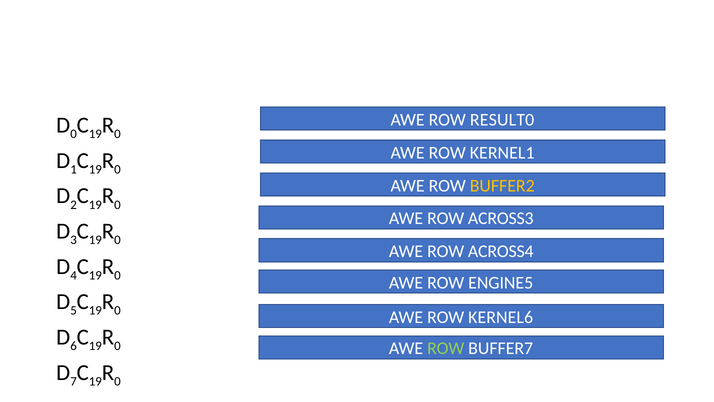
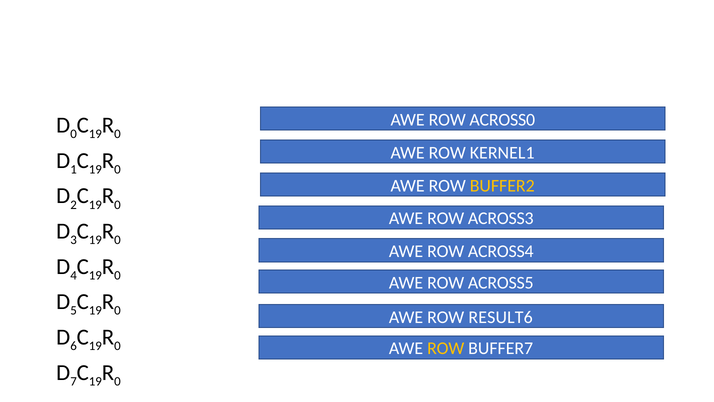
RESULT0: RESULT0 -> ACROSS0 (502, 120)
ENGINE5: ENGINE5 -> ACROSS5 (501, 282)
KERNEL6: KERNEL6 -> RESULT6 (501, 317)
ROW colour: light green -> yellow (446, 348)
